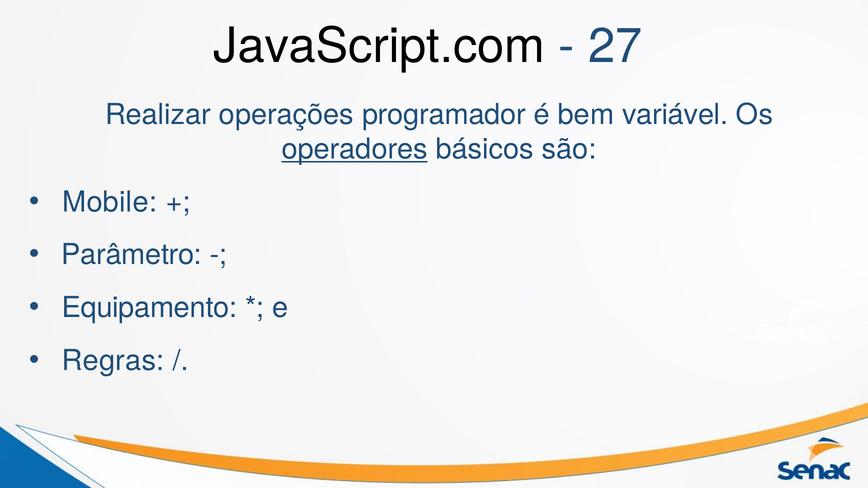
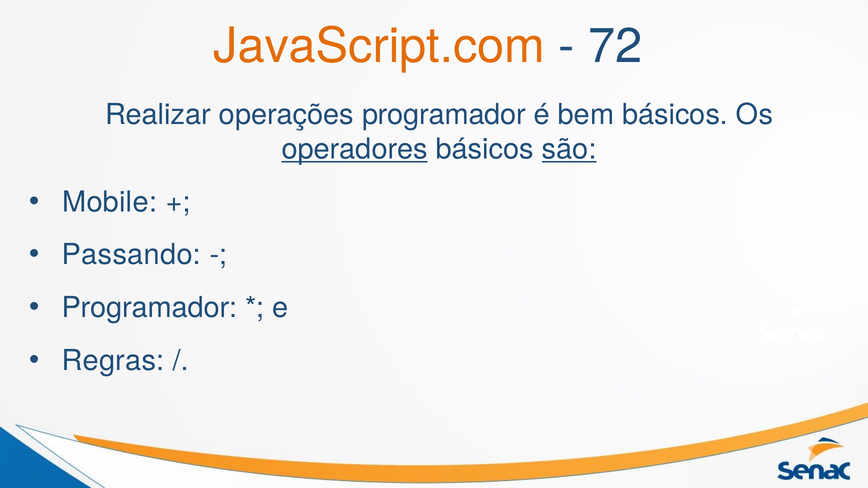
JavaScript.com colour: black -> orange (379, 46)
27: 27 -> 72 (615, 46)
bem variável: variável -> básicos (675, 115)
são underline: none -> present (569, 149)
Parâmetro: Parâmetro -> Passando (131, 255)
Equipamento: Equipamento -> Programador (149, 308)
